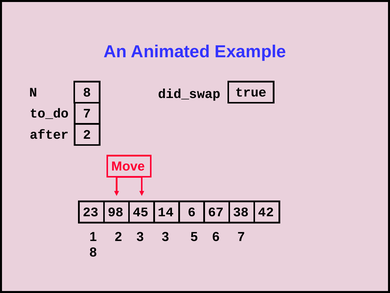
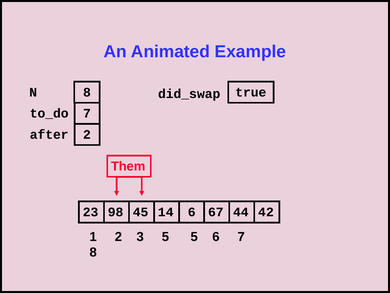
Move: Move -> Them (128, 166)
38: 38 -> 44 (241, 212)
3 3: 3 -> 5 (165, 236)
